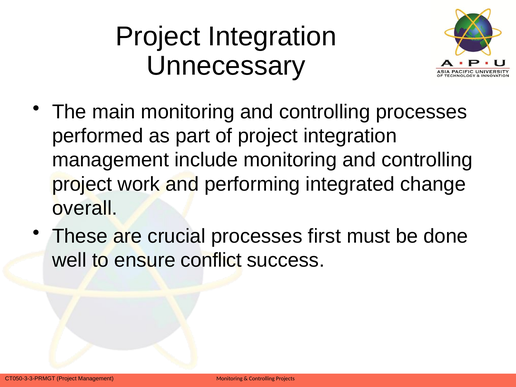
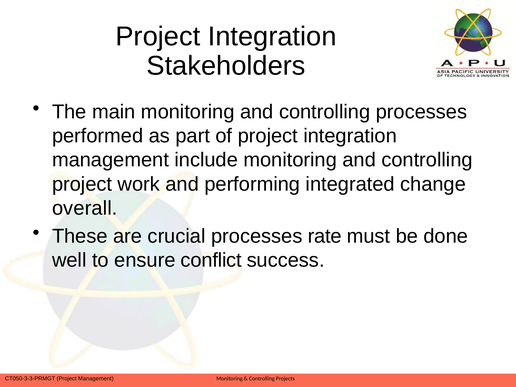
Unnecessary: Unnecessary -> Stakeholders (226, 66)
first: first -> rate (325, 236)
